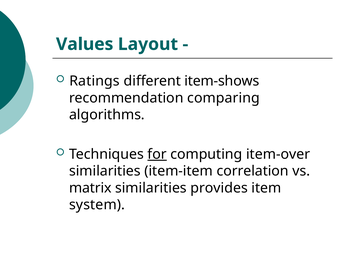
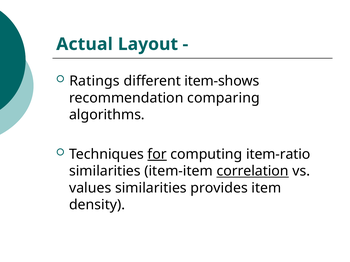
Values: Values -> Actual (85, 44)
item-over: item-over -> item-ratio (278, 154)
correlation underline: none -> present (253, 171)
matrix: matrix -> values (90, 188)
system: system -> density (97, 205)
